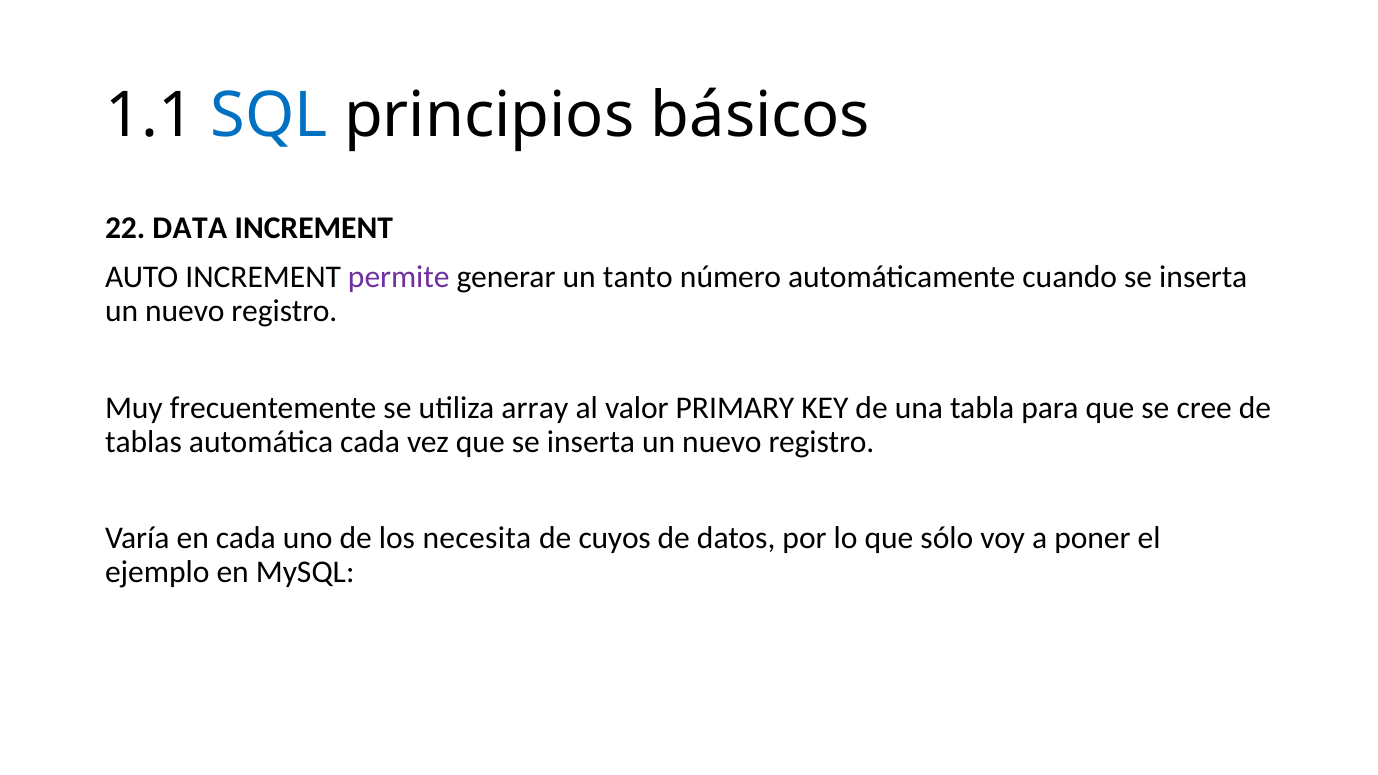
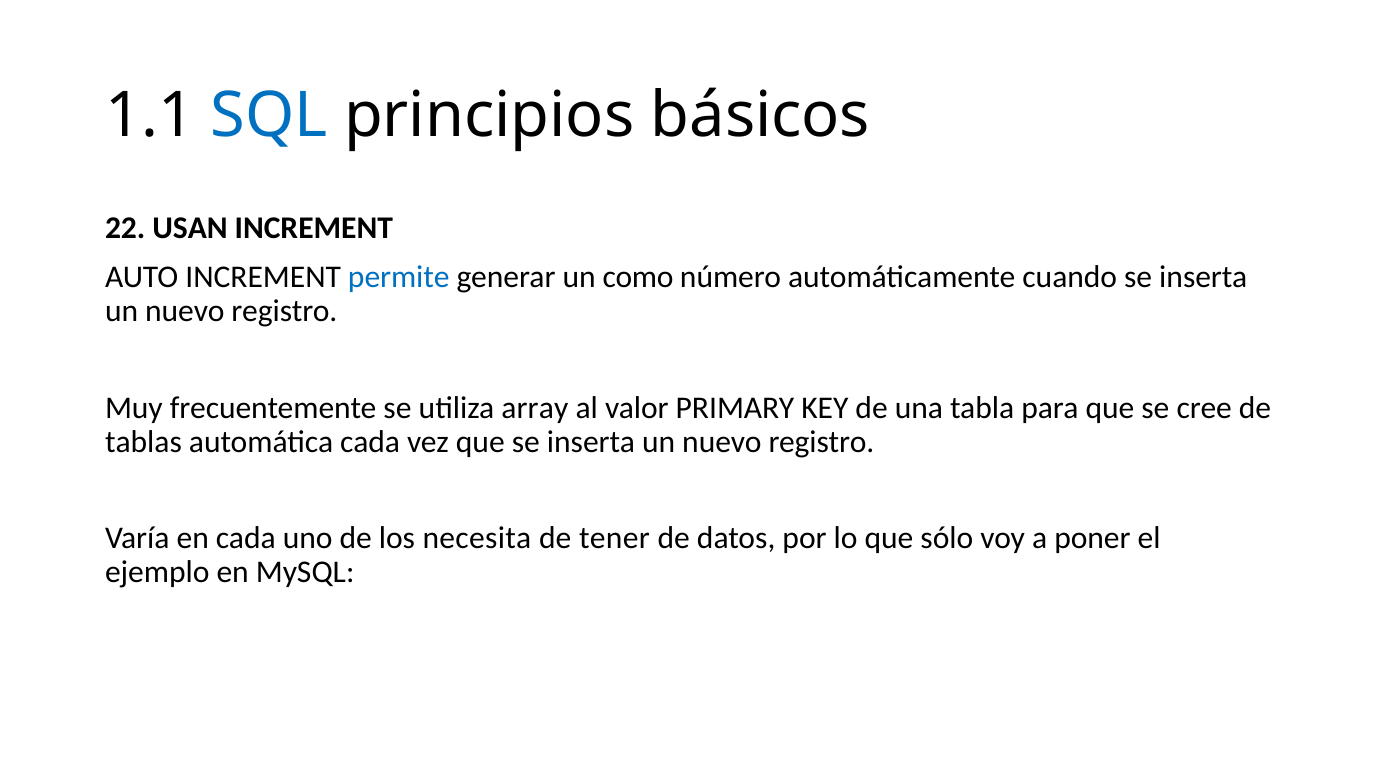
DATA: DATA -> USAN (190, 228)
permite colour: purple -> blue (399, 277)
tanto: tanto -> como (638, 277)
cuyos: cuyos -> tener (614, 539)
